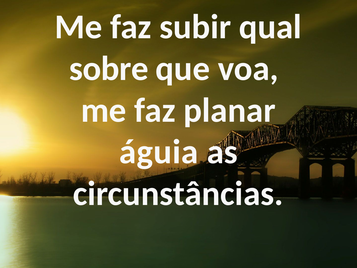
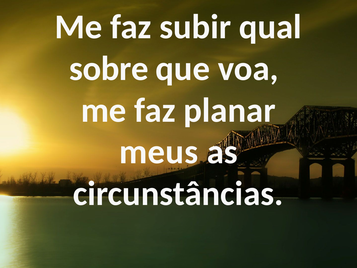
águia: águia -> meus (159, 152)
